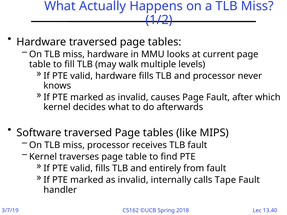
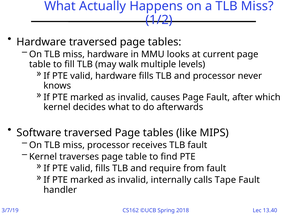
entirely: entirely -> require (165, 168)
